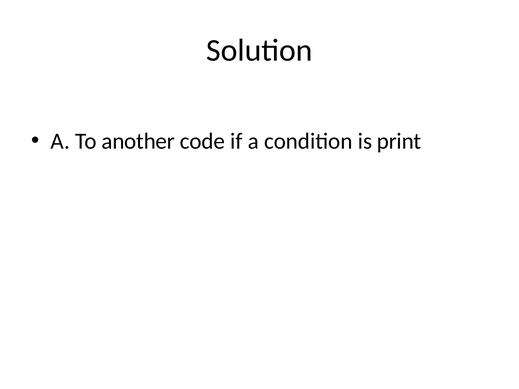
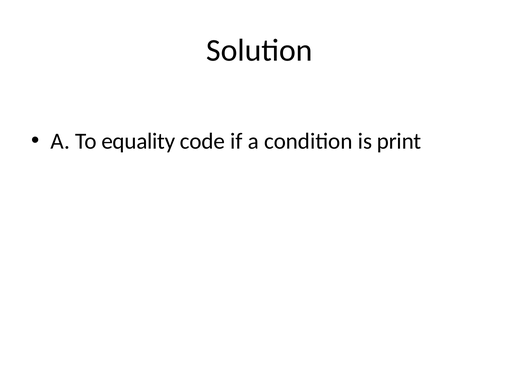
another: another -> equality (138, 141)
